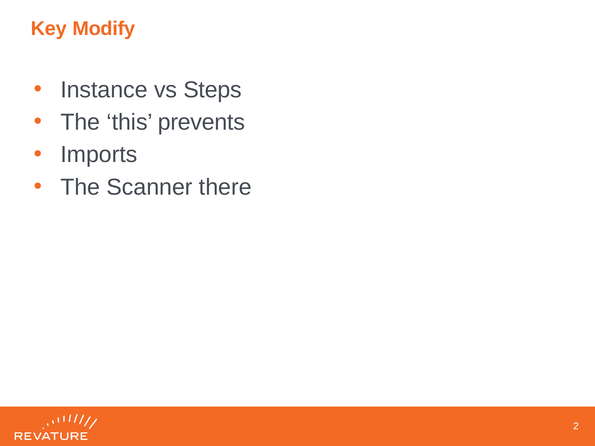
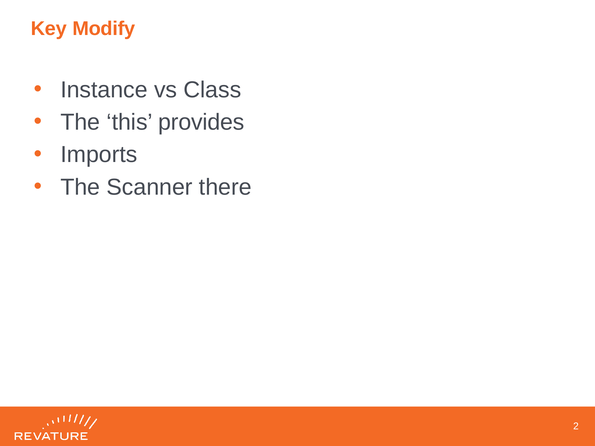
Steps: Steps -> Class (212, 90)
prevents: prevents -> provides (201, 122)
